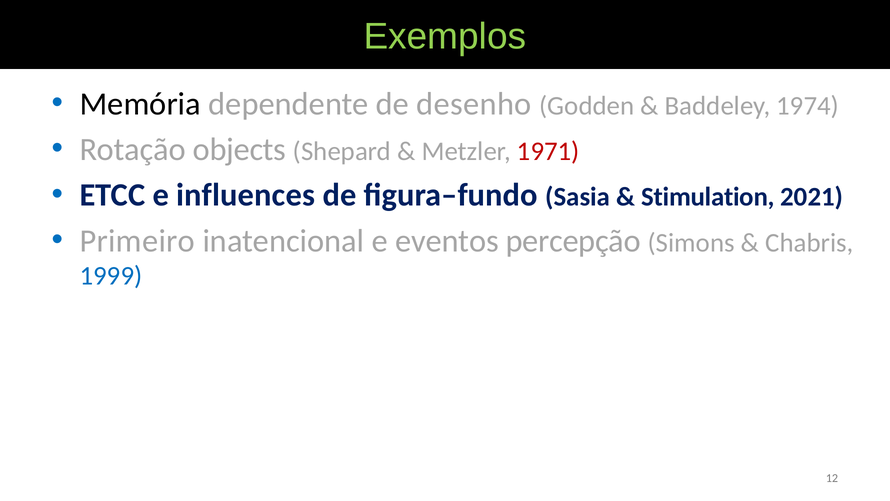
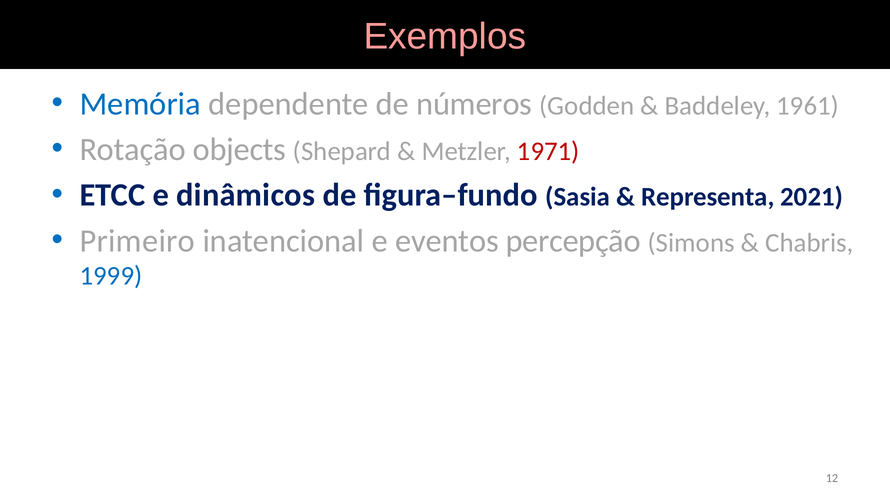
Exemplos colour: light green -> pink (445, 36)
Memória colour: black -> blue (140, 104)
desenho: desenho -> números (474, 104)
1974: 1974 -> 1961 (808, 106)
influences: influences -> dinâmicos (246, 195)
Stimulation: Stimulation -> Representa (708, 197)
